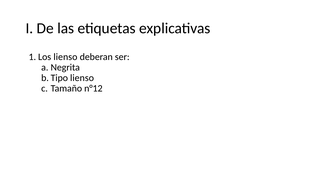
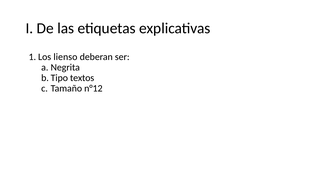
lienso: lienso -> textos (82, 78)
